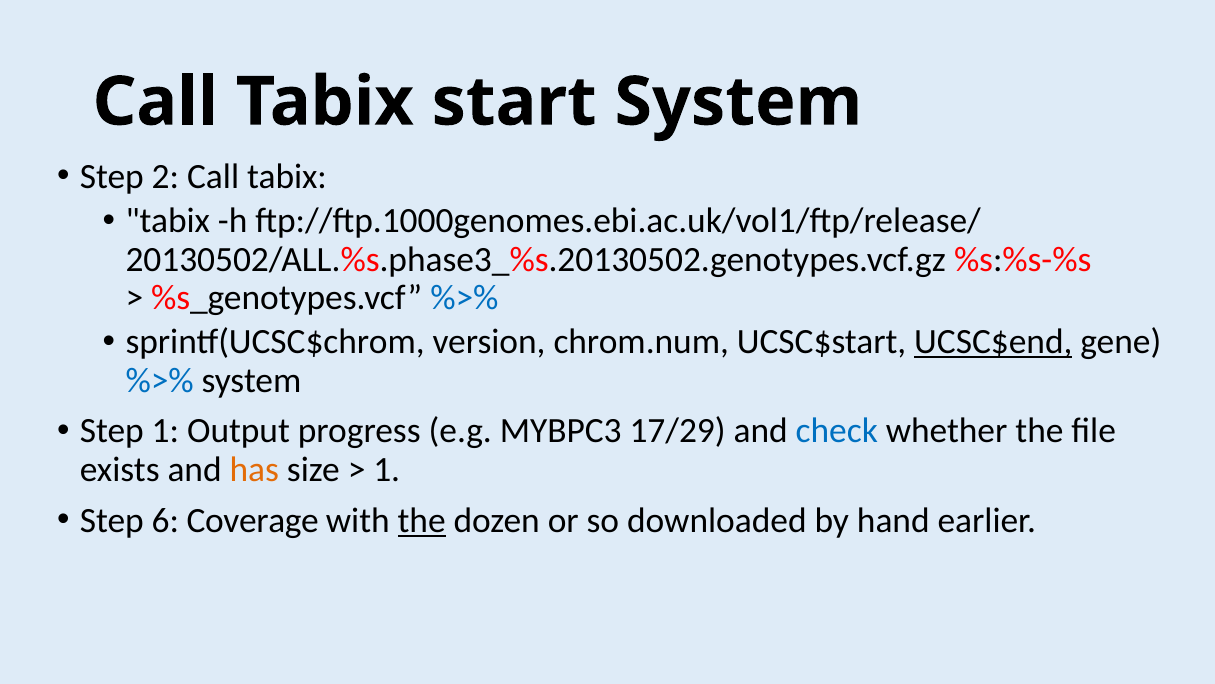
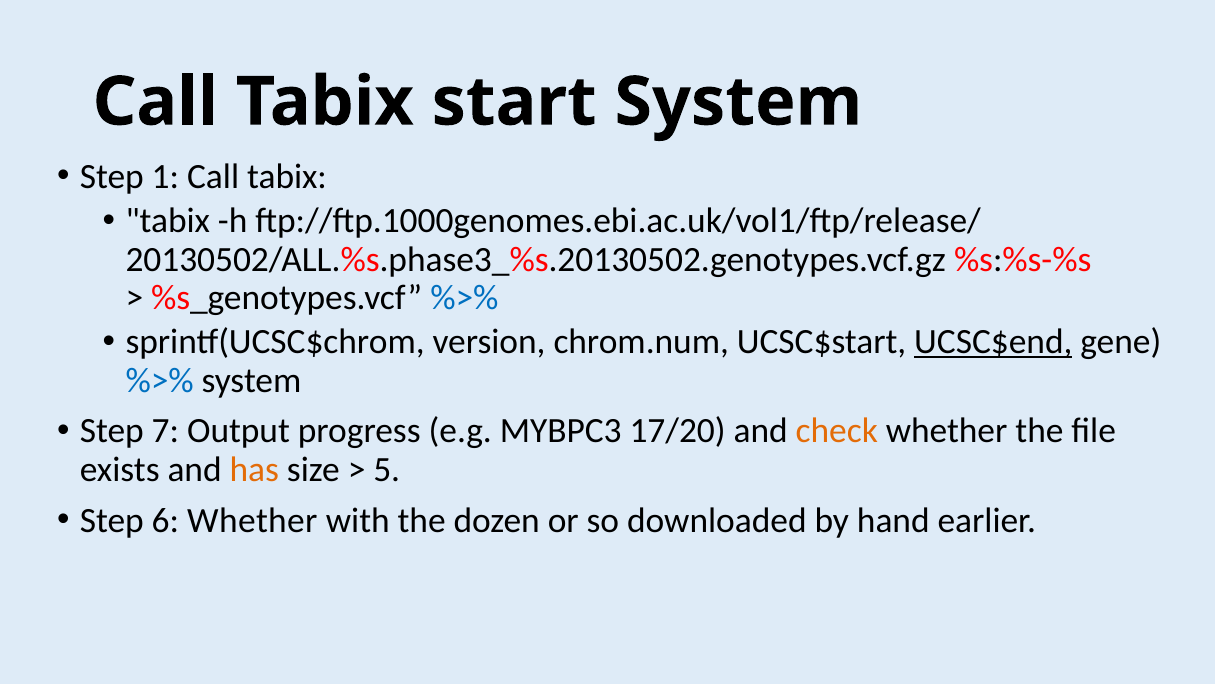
2: 2 -> 1 (165, 176)
Step 1: 1 -> 7 (165, 431)
17/29: 17/29 -> 17/20 (678, 431)
check colour: blue -> orange (837, 431)
1: 1 -> 5 (387, 469)
6 Coverage: Coverage -> Whether (252, 520)
the underline: present -> none (422, 520)
